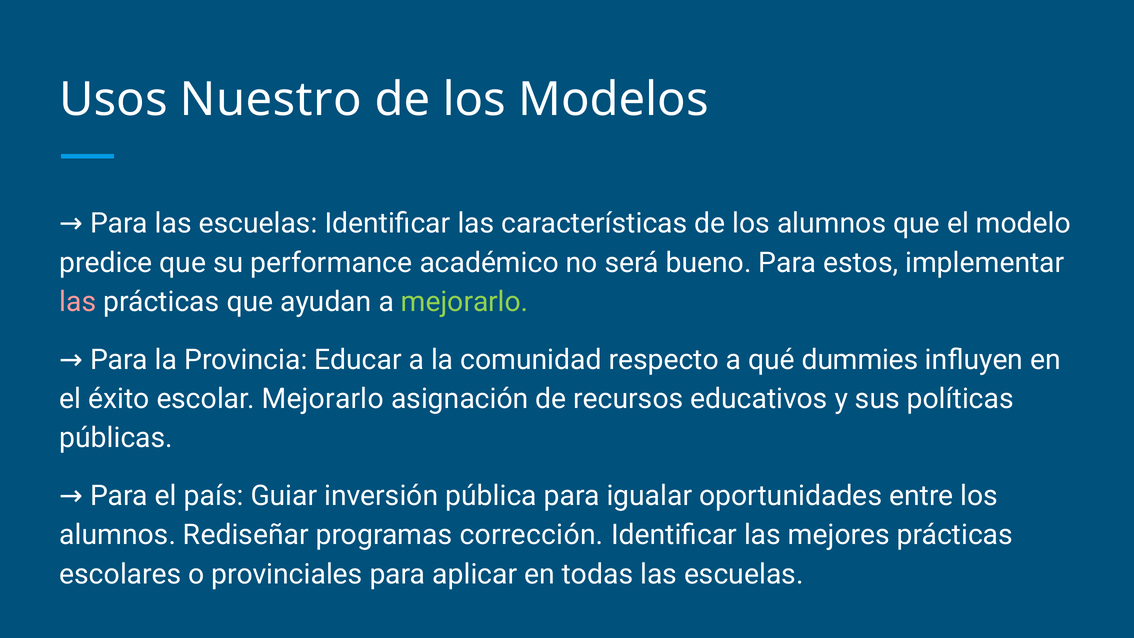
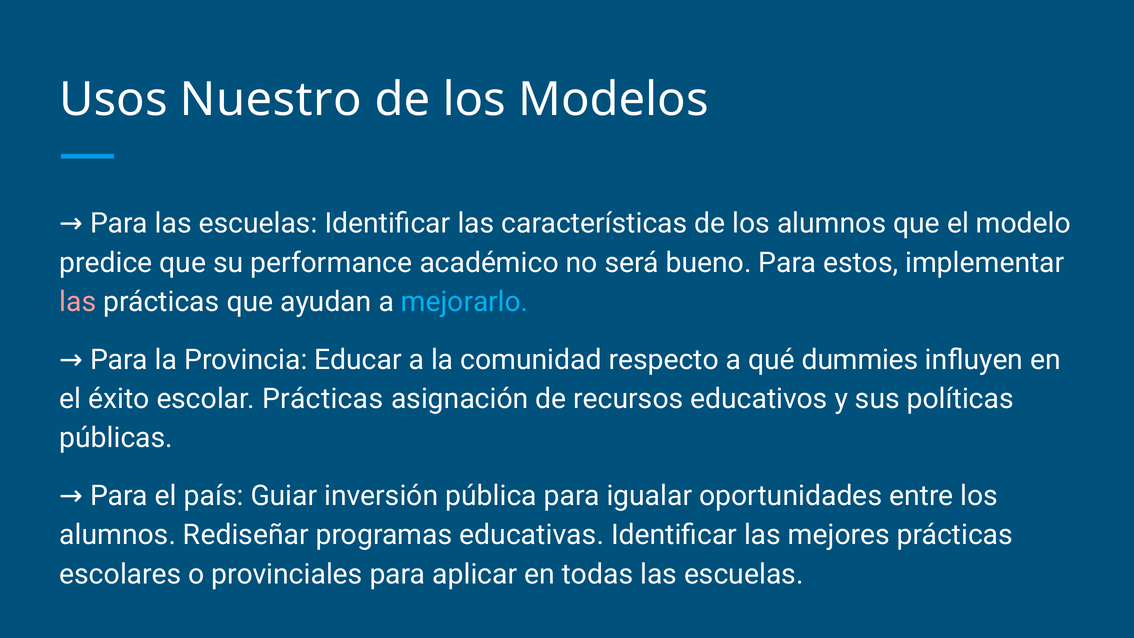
mejorarlo colour: light green -> light blue (465, 302)
escolar Mejorarlo: Mejorarlo -> Prácticas (323, 399)
corrección: corrección -> educativas (532, 535)
